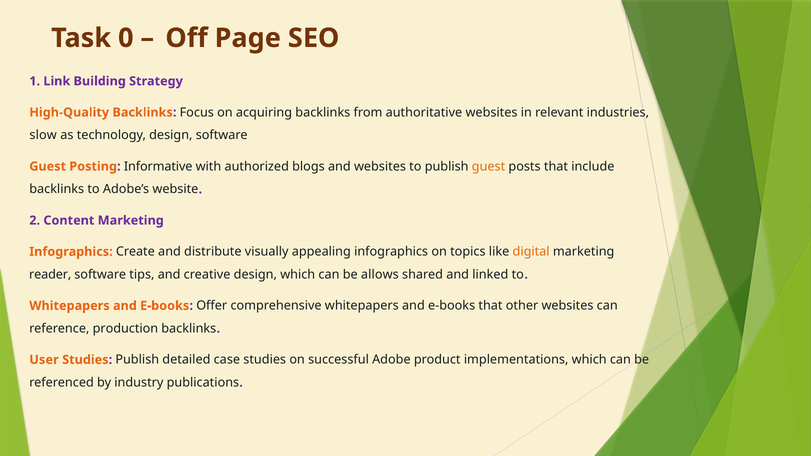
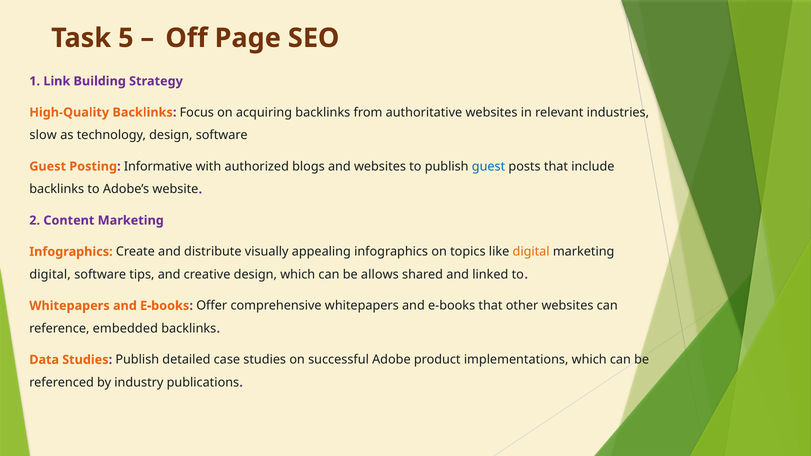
0: 0 -> 5 (126, 38)
guest colour: orange -> blue (489, 166)
reader: reader -> digital (50, 275)
production: production -> embedded (125, 329)
User: User -> Data (44, 360)
